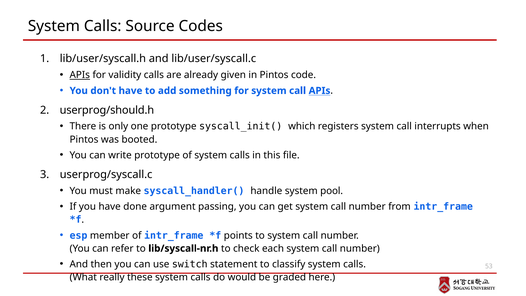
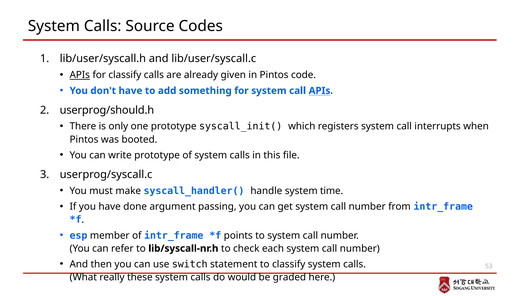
for validity: validity -> classify (125, 75)
pool: pool -> time (332, 191)
